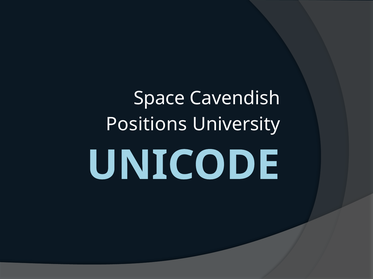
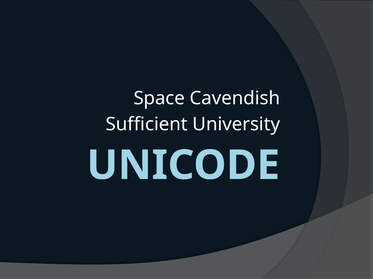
Positions: Positions -> Sufficient (147, 125)
